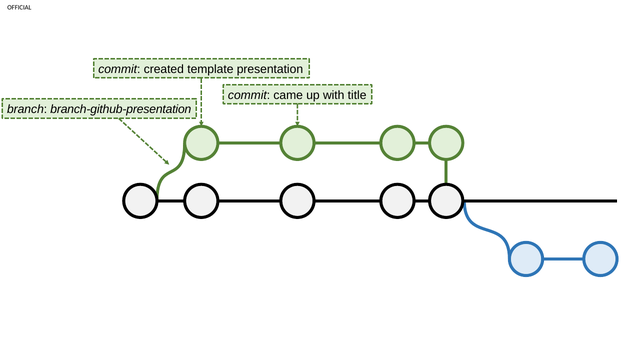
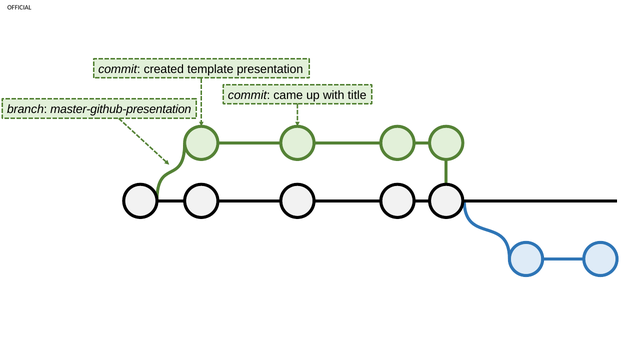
branch-github-presentation: branch-github-presentation -> master-github-presentation (121, 110)
